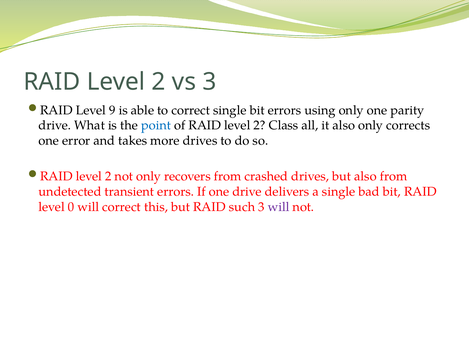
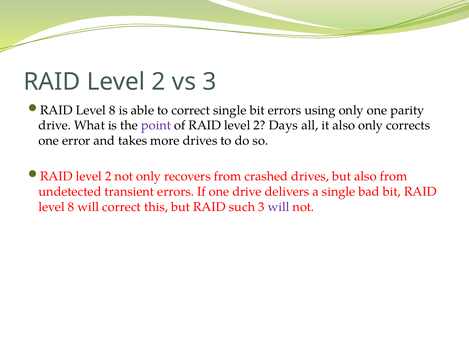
9: 9 -> 8 (112, 110)
point colour: blue -> purple (156, 125)
Class: Class -> Days (283, 125)
0: 0 -> 8 (71, 207)
